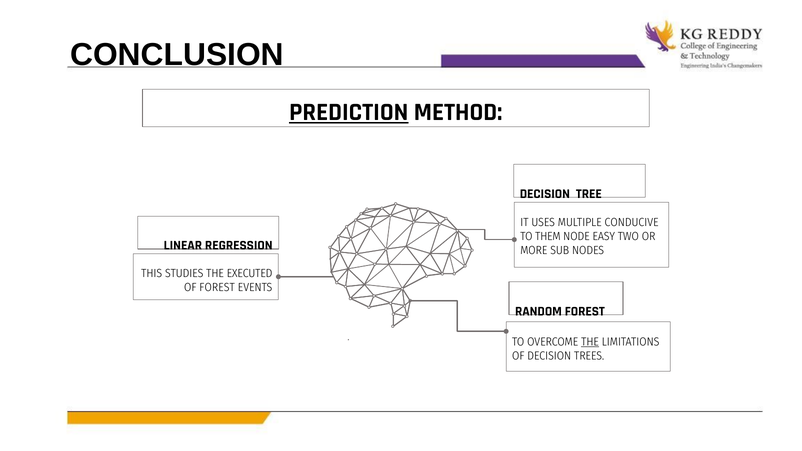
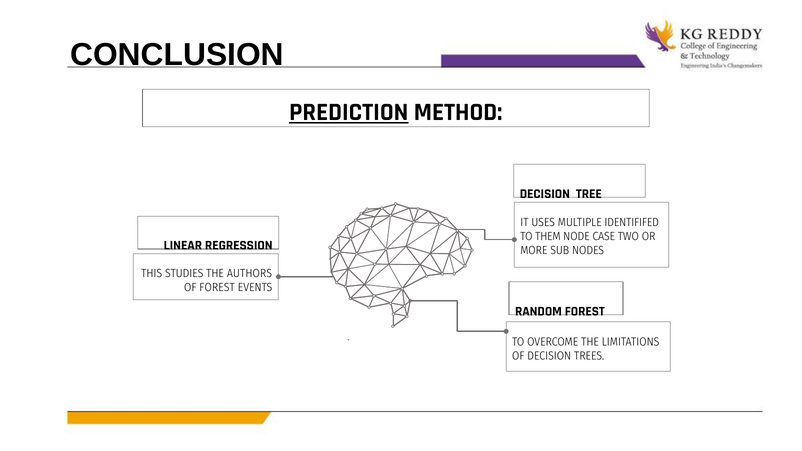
CONDUCIVE: CONDUCIVE -> IDENTIFIFED (632, 222)
EASY: EASY -> CASE (604, 236)
EXECUTED: EXECUTED -> AUTHORS (249, 274)
THE underline: present -> none (590, 342)
